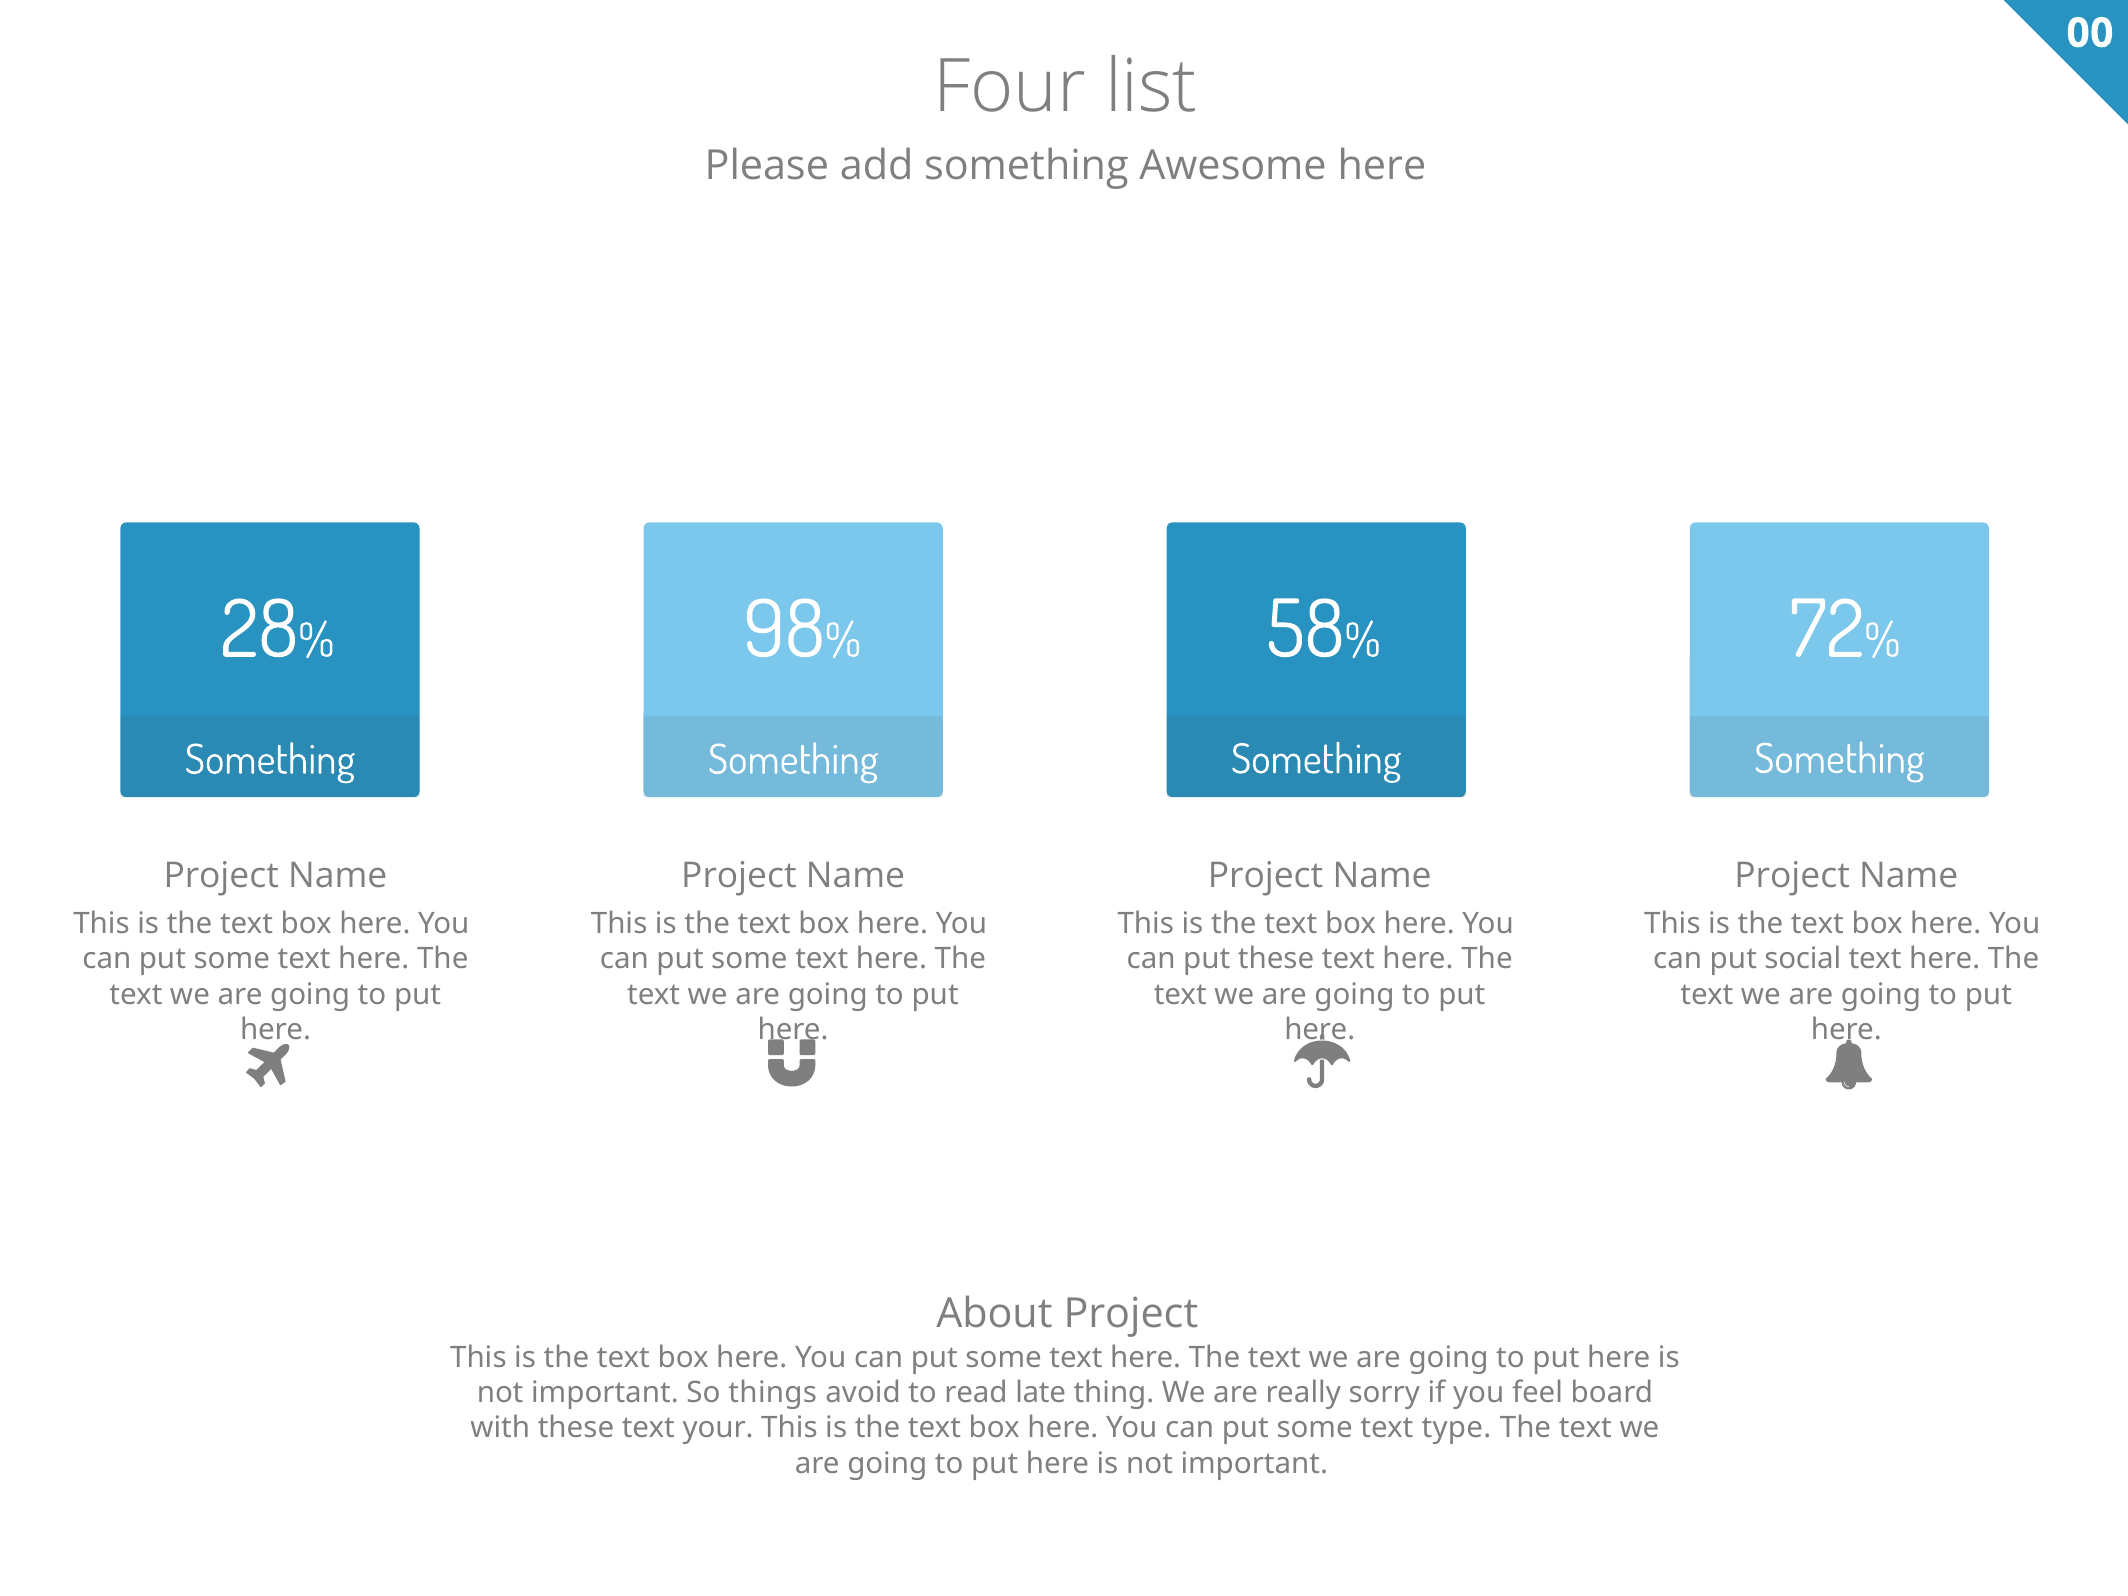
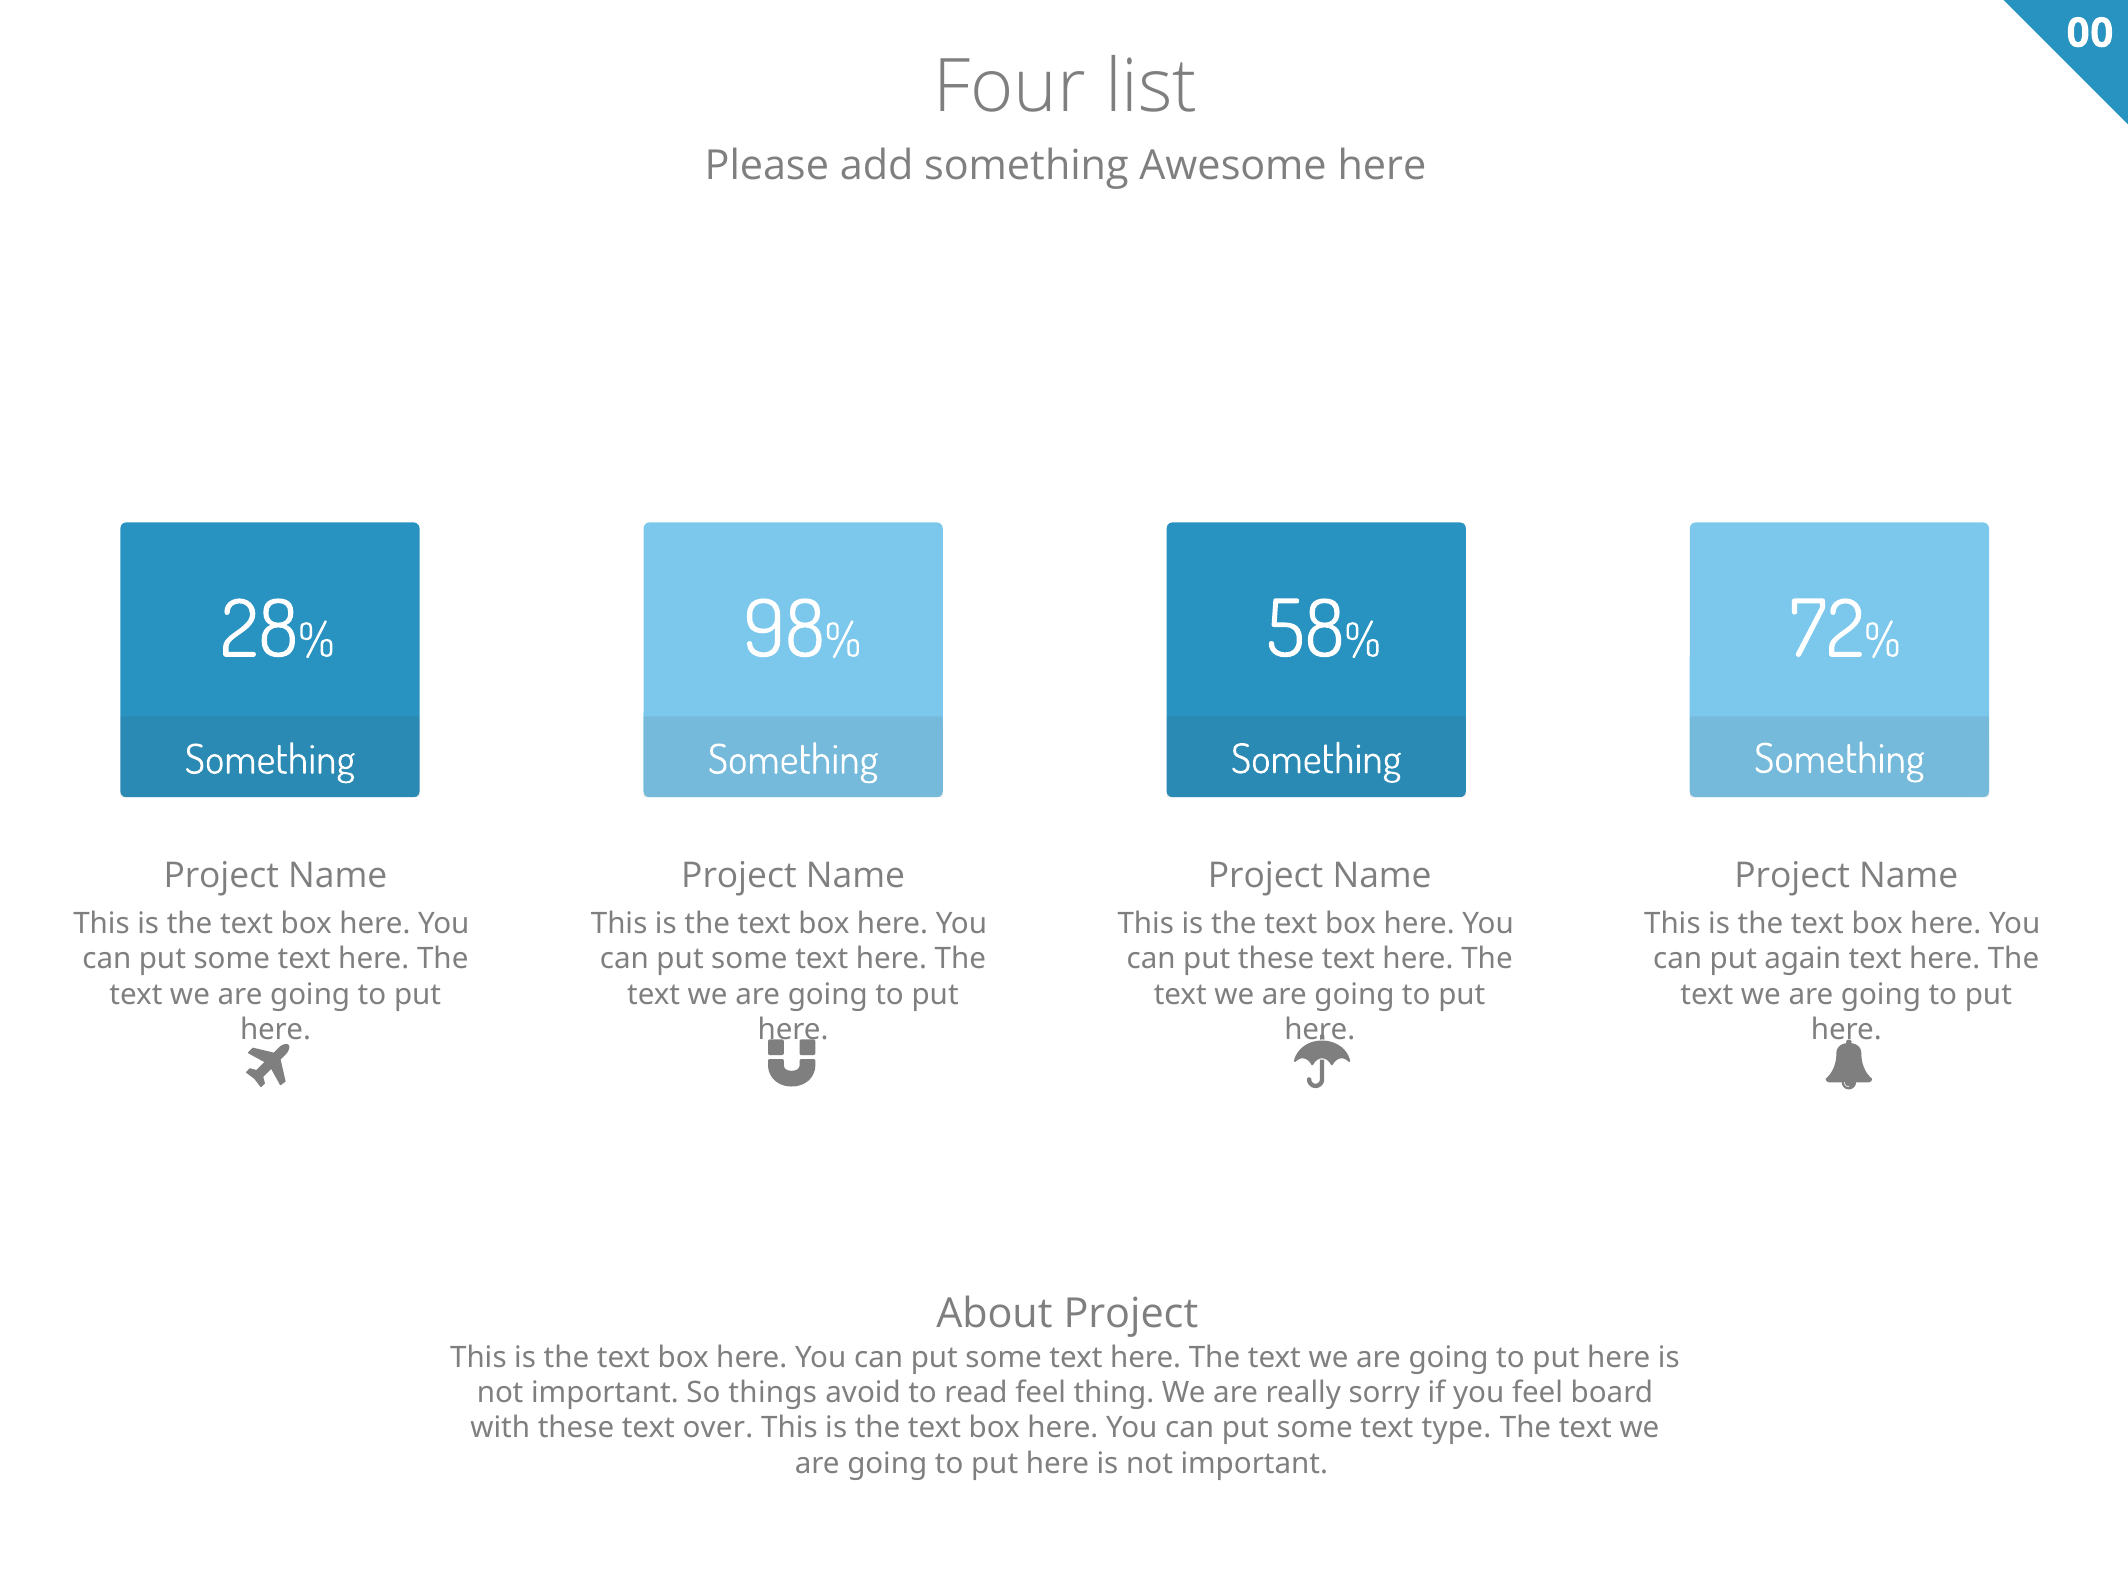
social: social -> again (1803, 959)
read late: late -> feel (1041, 1393)
your: your -> over (718, 1428)
